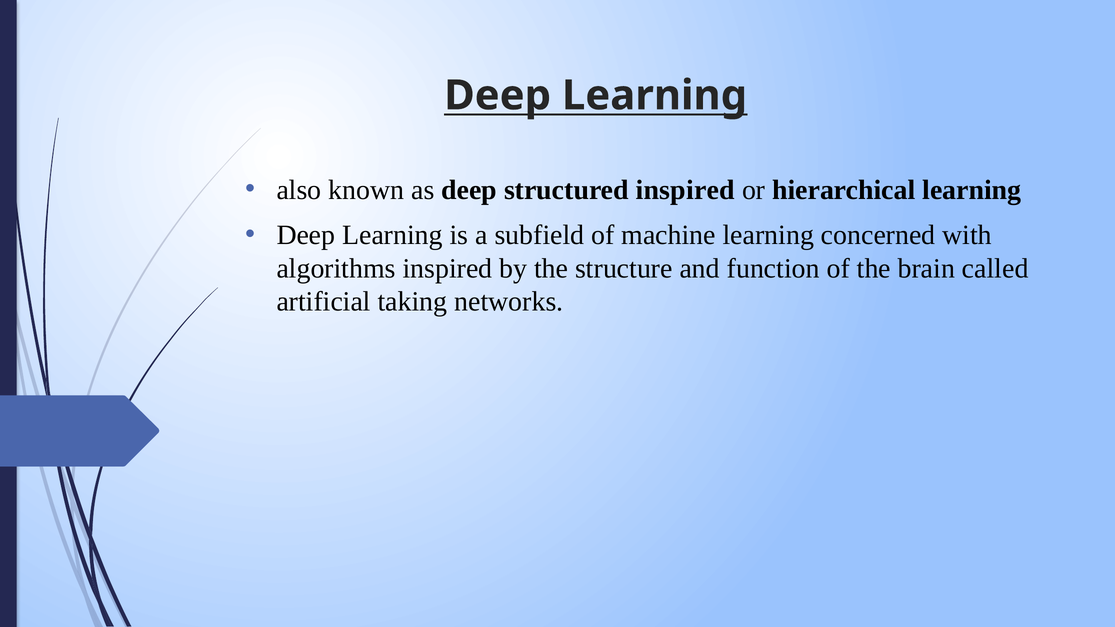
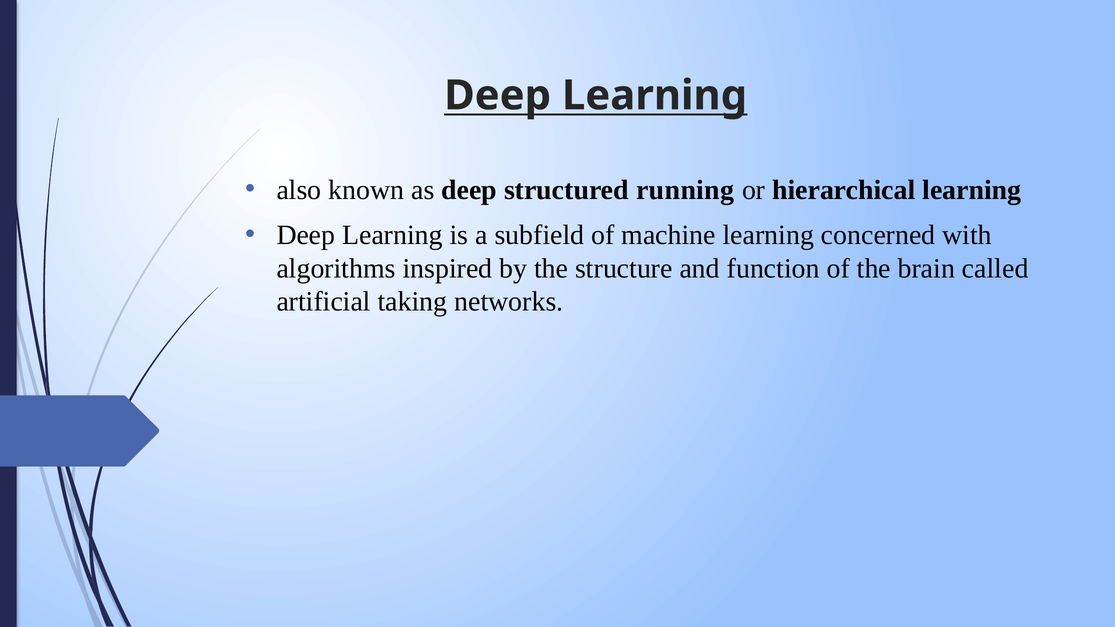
structured inspired: inspired -> running (685, 190)
